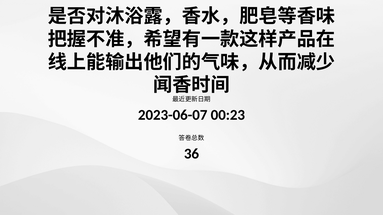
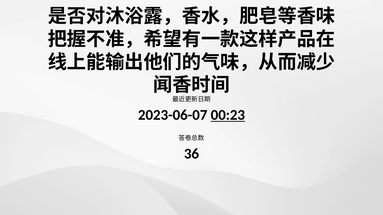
00:23 underline: none -> present (228, 115)
